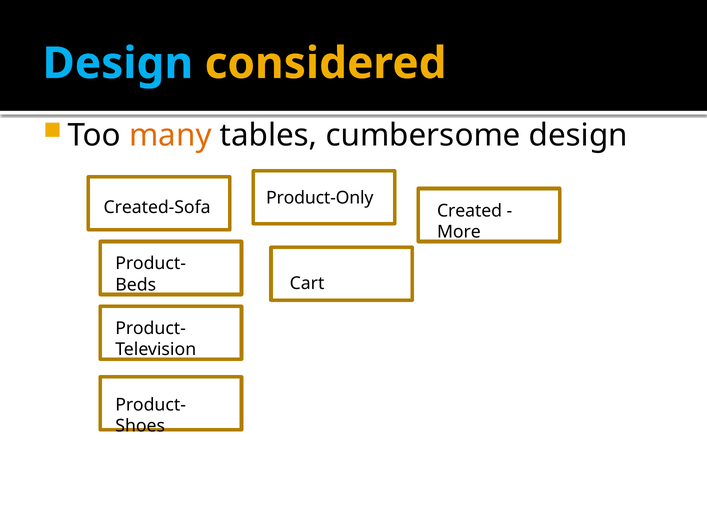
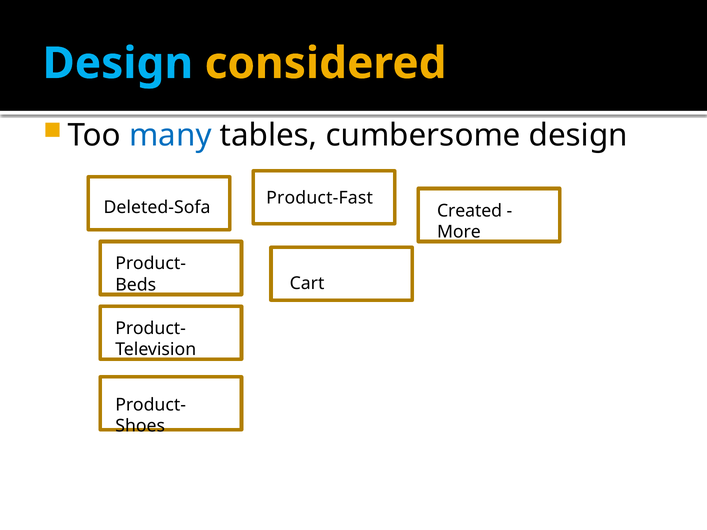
many colour: orange -> blue (170, 136)
Product-Only: Product-Only -> Product-Fast (320, 198)
Created-Sofa: Created-Sofa -> Deleted-Sofa (157, 208)
